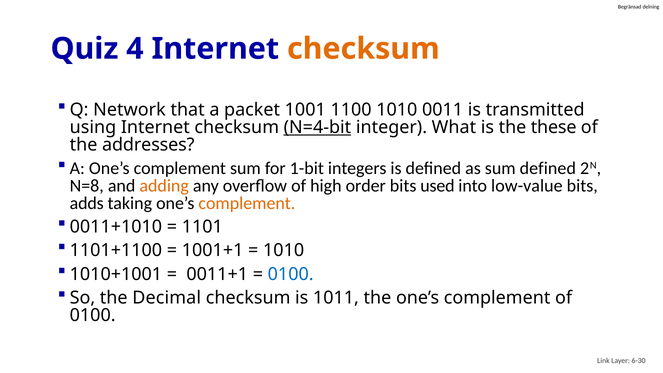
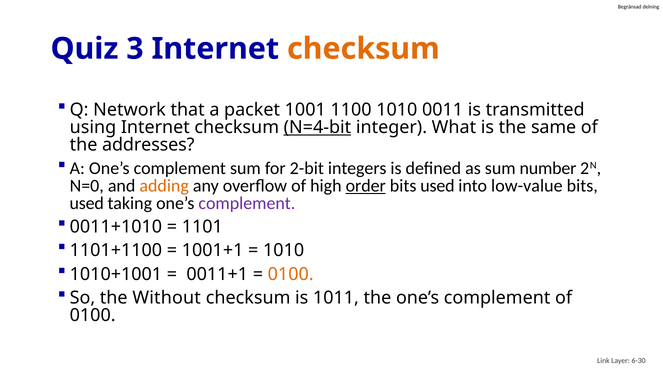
4: 4 -> 3 (135, 49)
these: these -> same (554, 127)
1-bit: 1-bit -> 2-bit (307, 168)
sum defined: defined -> number (548, 168)
N=8: N=8 -> N=0 (87, 186)
order underline: none -> present (366, 186)
adds: adds -> used (87, 203)
complement colour: orange -> purple (247, 203)
0100 colour: blue -> orange (291, 274)
Decimal: Decimal -> Without (167, 298)
